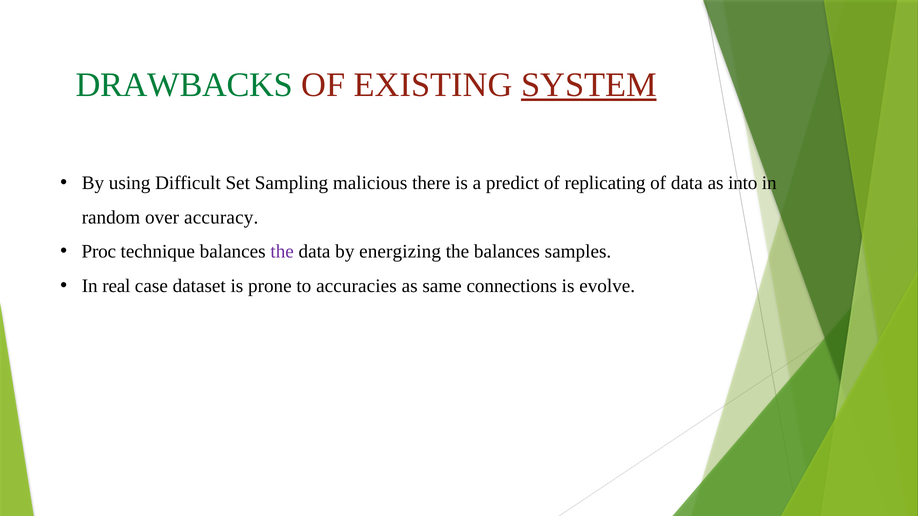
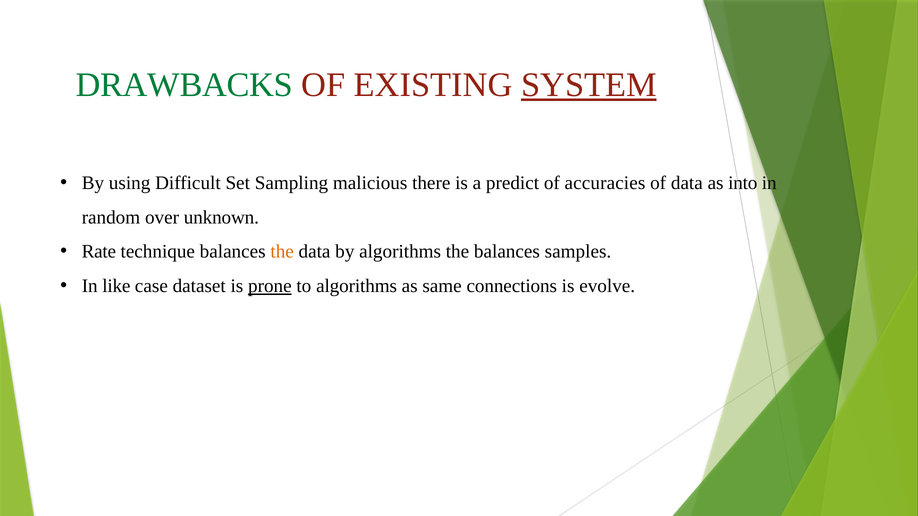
replicating: replicating -> accuracies (605, 183)
accuracy: accuracy -> unknown (221, 217)
Proc: Proc -> Rate (99, 252)
the colour: purple -> orange (282, 252)
by energizing: energizing -> algorithms (400, 252)
real: real -> like (116, 286)
prone underline: none -> present (270, 286)
to accuracies: accuracies -> algorithms (357, 286)
